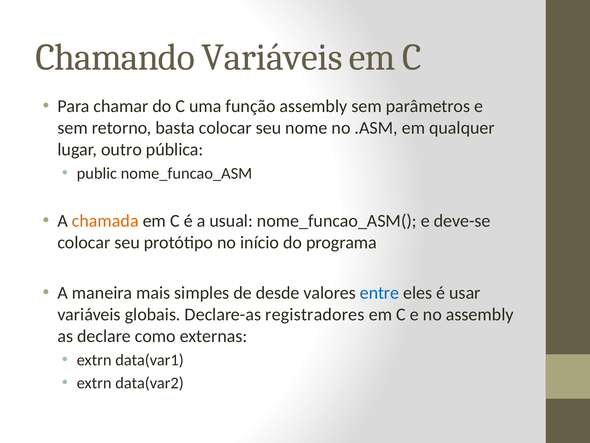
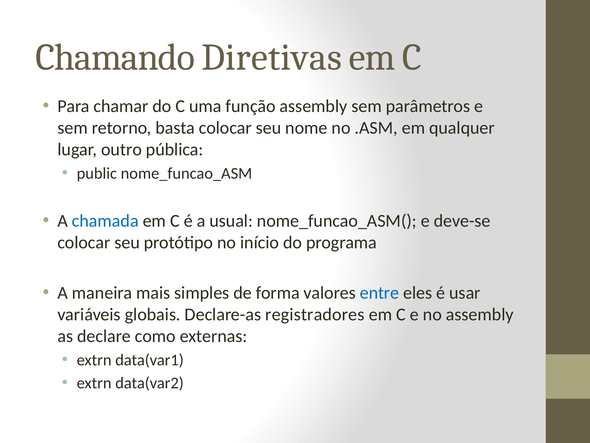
Chamando Variáveis: Variáveis -> Diretivas (272, 57)
chamada colour: orange -> blue (105, 221)
desde: desde -> forma (278, 293)
